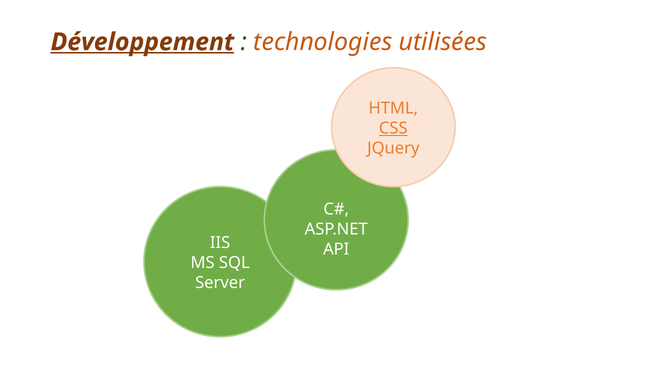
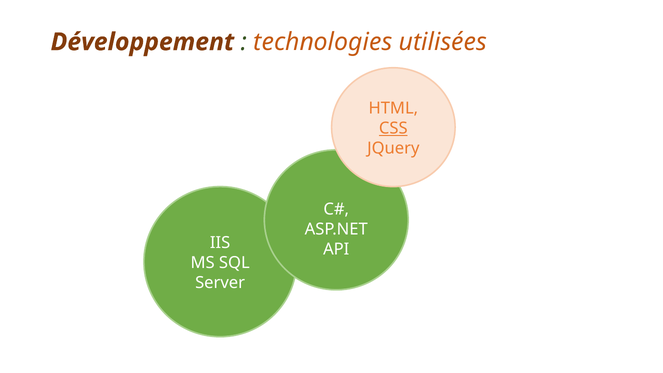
Développement underline: present -> none (142, 42)
